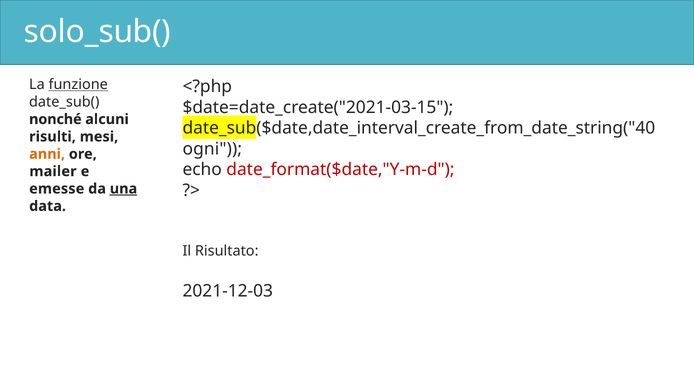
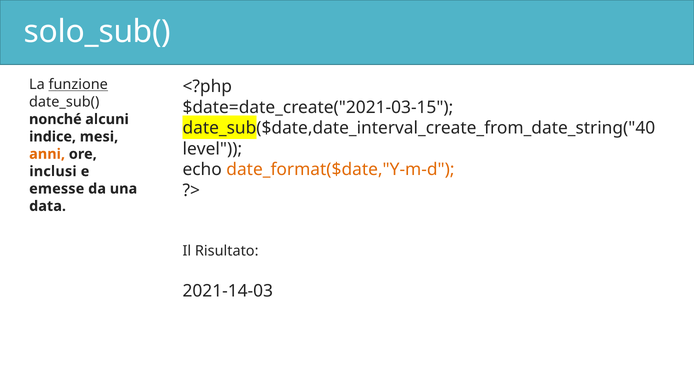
risulti: risulti -> indice (53, 137)
ogni: ogni -> level (212, 149)
date_format($date,"Y-m-d colour: red -> orange (340, 170)
mailer: mailer -> inclusi (53, 172)
una underline: present -> none (123, 189)
2021-12-03: 2021-12-03 -> 2021-14-03 (228, 291)
